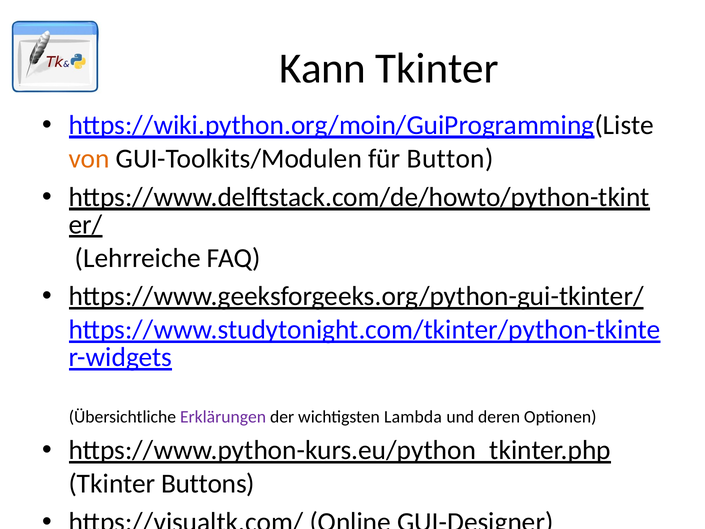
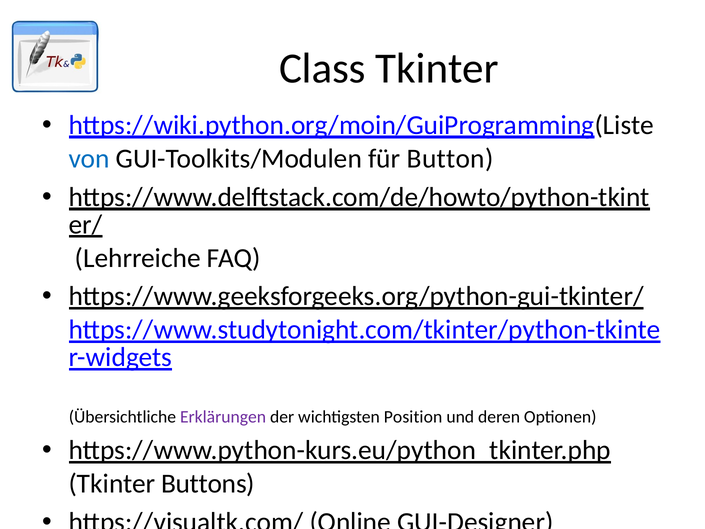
Kann: Kann -> Class (322, 68)
von colour: orange -> blue (89, 159)
Lambda: Lambda -> Position (413, 417)
